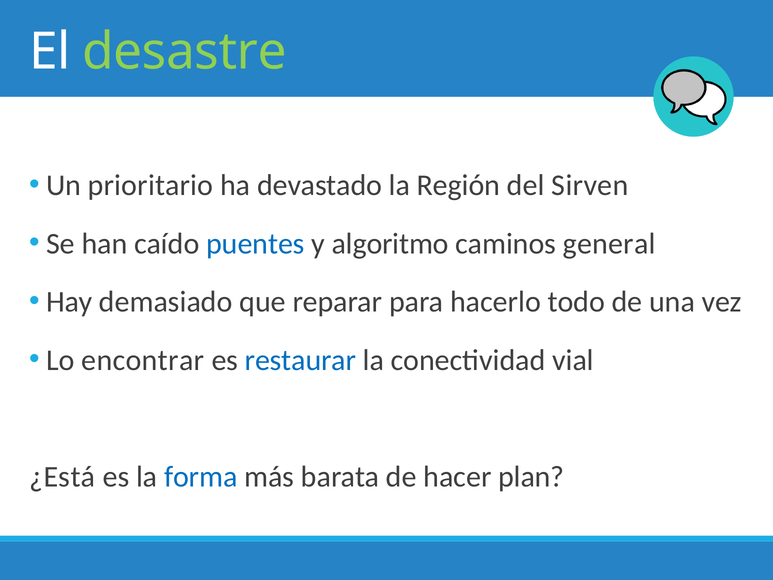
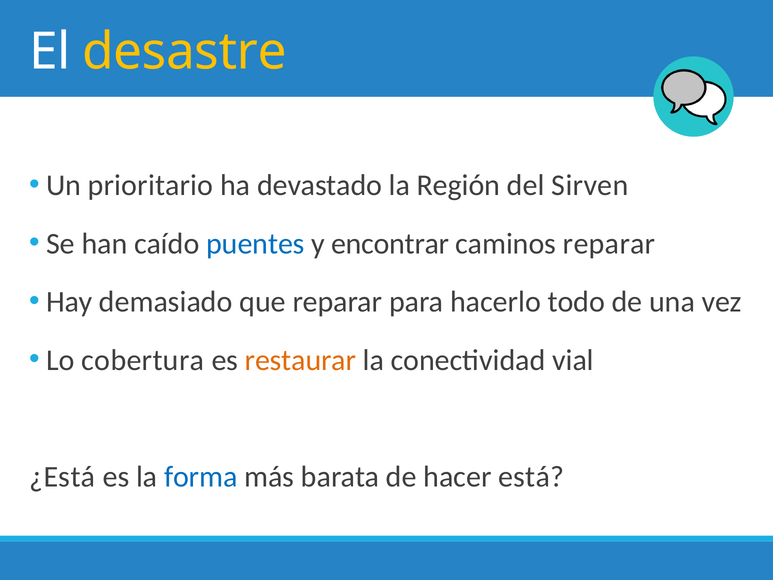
desastre colour: light green -> yellow (184, 52)
algoritmo: algoritmo -> encontrar (390, 244)
caminos general: general -> reparar (609, 244)
encontrar: encontrar -> cobertura (143, 360)
restaurar colour: blue -> orange (300, 360)
plan: plan -> está (531, 476)
